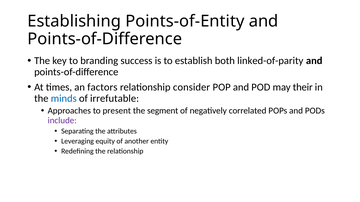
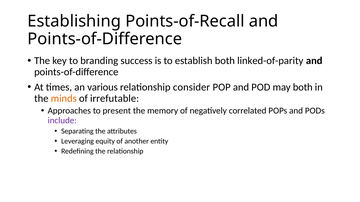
Points-of-Entity: Points-of-Entity -> Points-of-Recall (185, 21)
factors: factors -> various (102, 87)
may their: their -> both (303, 87)
minds colour: blue -> orange (64, 99)
segment: segment -> memory (163, 111)
